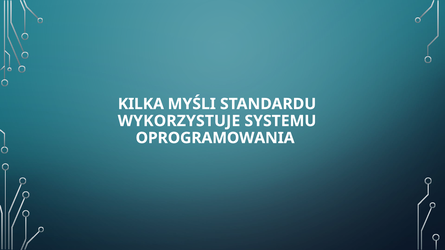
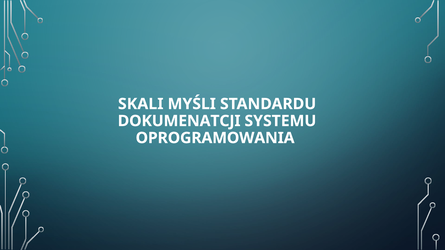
KILKA: KILKA -> SKALI (141, 104)
WYKORZYSTUJE: WYKORZYSTUJE -> DOKUMENATCJI (179, 121)
